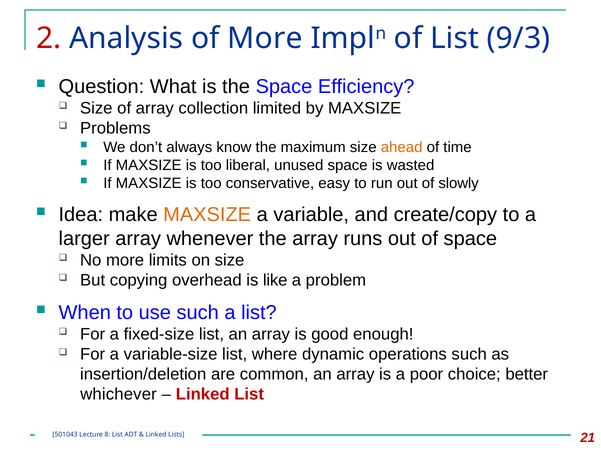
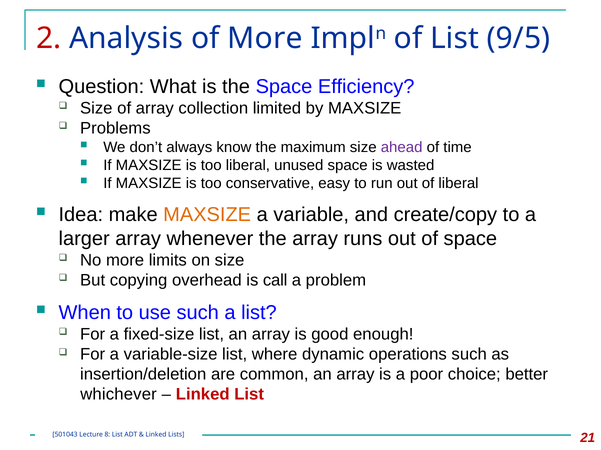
9/3: 9/3 -> 9/5 (519, 38)
ahead colour: orange -> purple (402, 147)
of slowly: slowly -> liberal (459, 183)
like: like -> call (275, 281)
